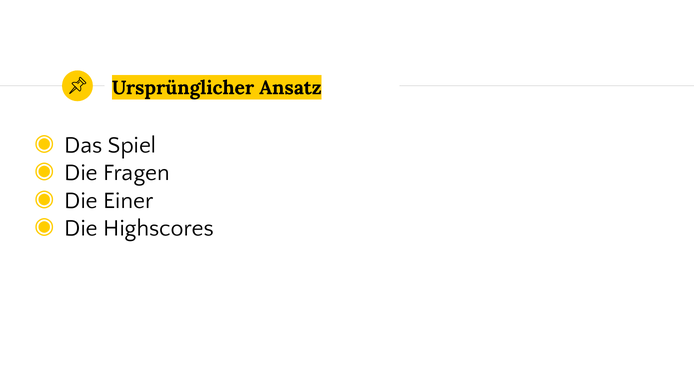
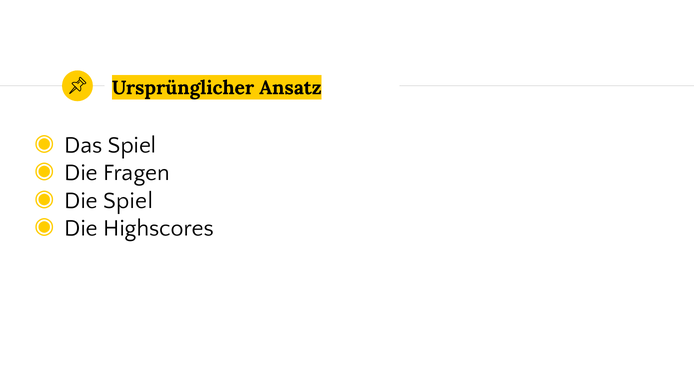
Die Einer: Einer -> Spiel (128, 201)
